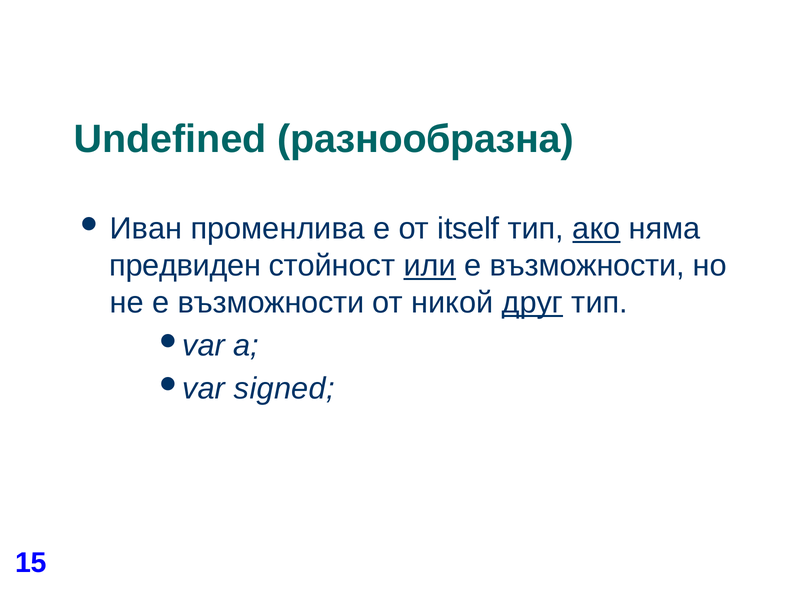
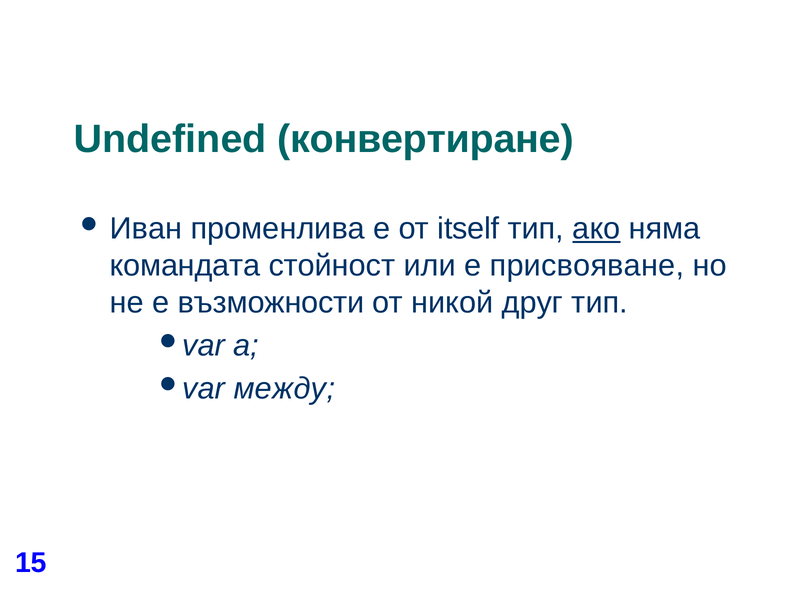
разнообразна: разнообразна -> конвертиране (426, 139)
предвиден: предвиден -> командата (185, 266)
или underline: present -> none (430, 266)
възможности: възможности -> присвояване (587, 266)
друг underline: present -> none (532, 302)
signed: signed -> между (284, 388)
